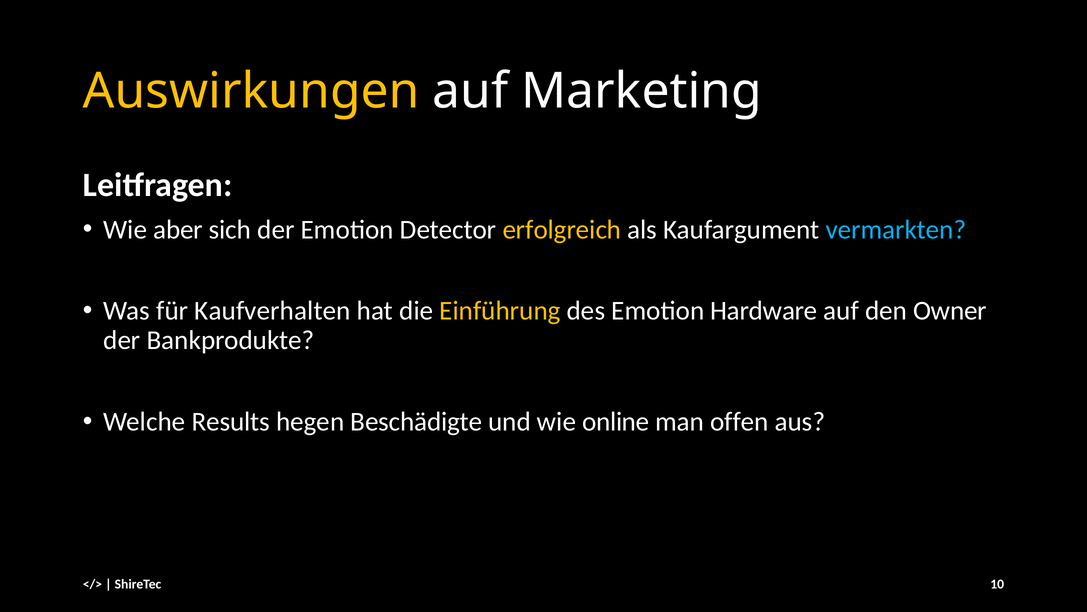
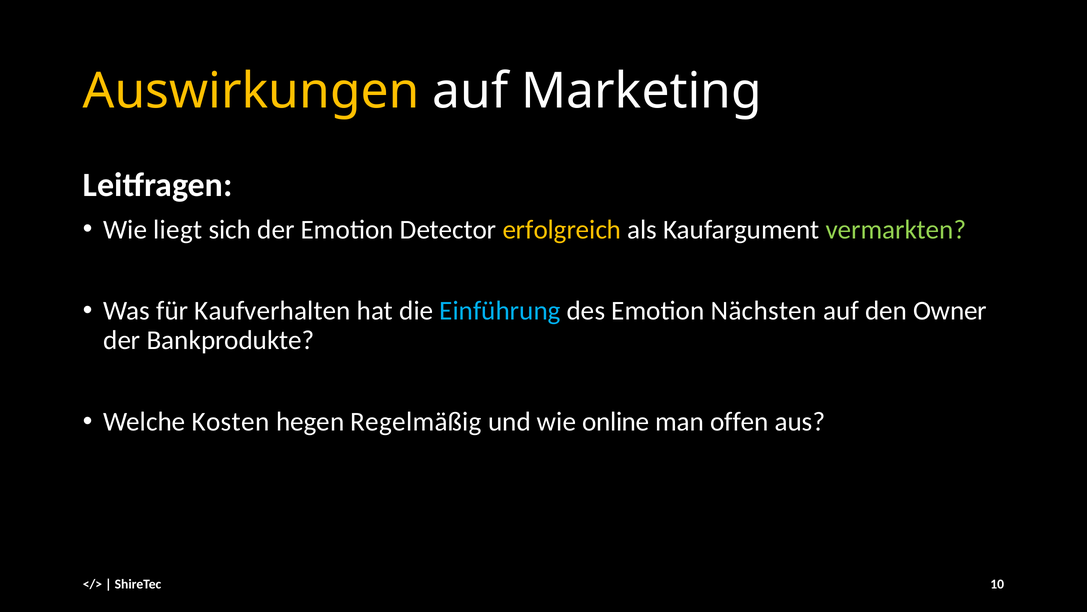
aber: aber -> liegt (178, 229)
vermarkten colour: light blue -> light green (896, 229)
Einführung colour: yellow -> light blue (500, 311)
Hardware: Hardware -> Nächsten (764, 311)
Results: Results -> Kosten (231, 421)
Beschädigte: Beschädigte -> Regelmäßig (416, 421)
